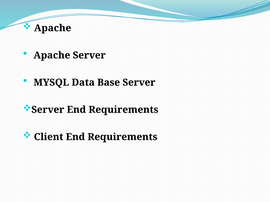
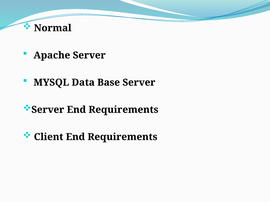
Apache: Apache -> Normal (53, 28)
